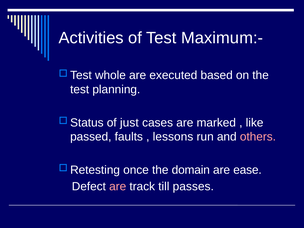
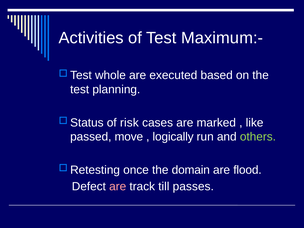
just: just -> risk (129, 123)
faults: faults -> move (129, 137)
lessons: lessons -> logically (173, 137)
others colour: pink -> light green (258, 137)
ease: ease -> flood (247, 170)
